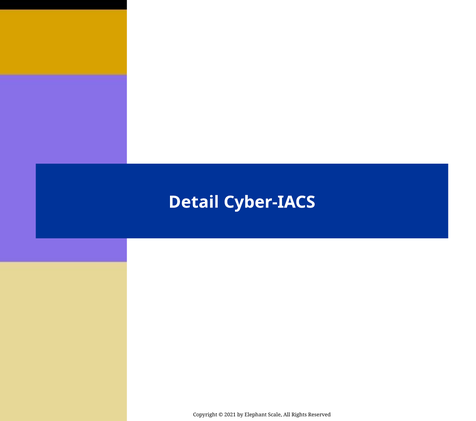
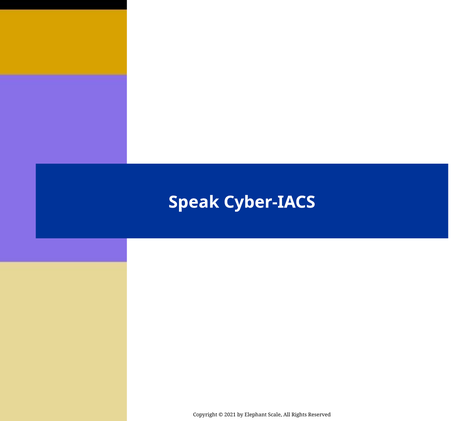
Detail: Detail -> Speak (194, 202)
